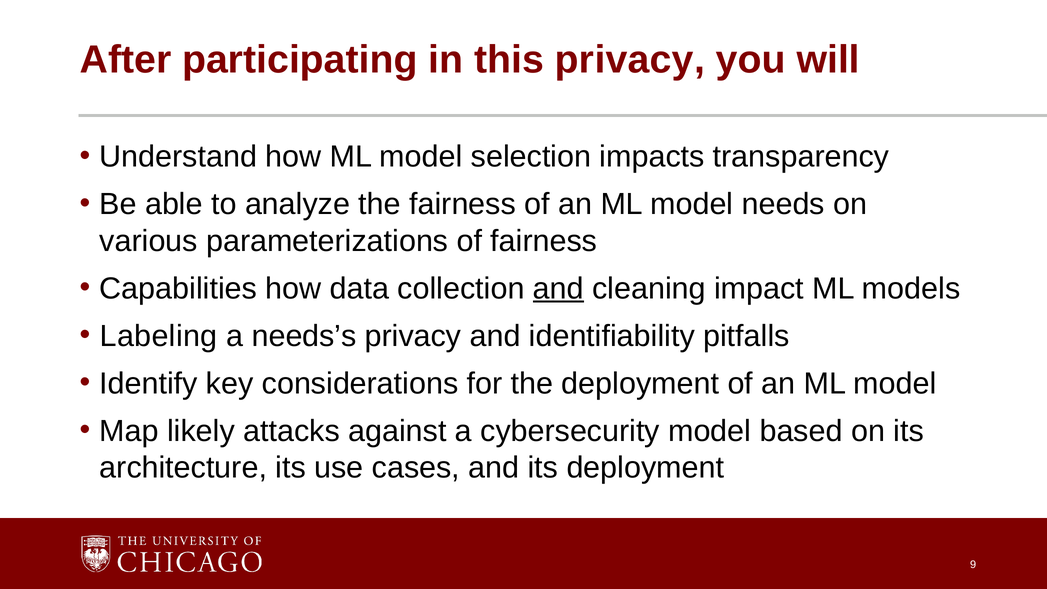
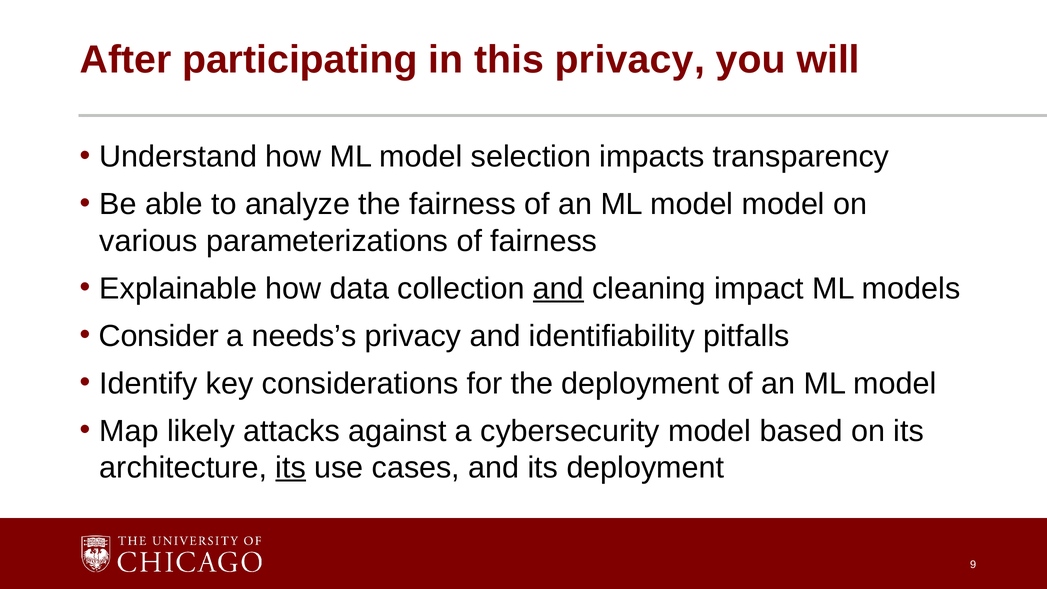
model needs: needs -> model (783, 204)
Capabilities: Capabilities -> Explainable (178, 288)
Labeling: Labeling -> Consider (159, 336)
its underline: none -> present (291, 467)
